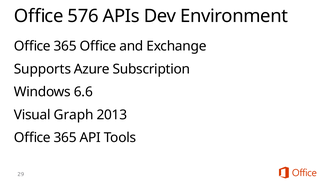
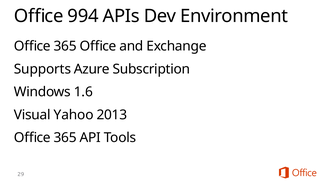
576: 576 -> 994 (83, 16)
6.6: 6.6 -> 1.6 (83, 92)
Graph: Graph -> Yahoo (74, 115)
